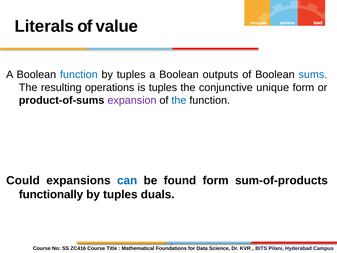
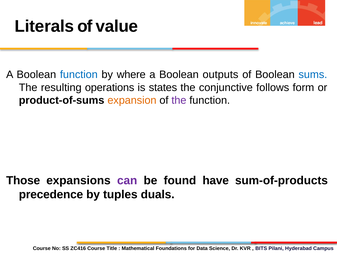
tuples: tuples -> where (131, 75)
is tuples: tuples -> states (163, 87)
unique: unique -> follows (273, 87)
expansion colour: purple -> orange (132, 100)
the colour: blue -> purple (179, 100)
Could: Could -> Those (23, 180)
can colour: blue -> purple (127, 180)
found form: form -> have (216, 180)
functionally: functionally -> precedence (51, 194)
